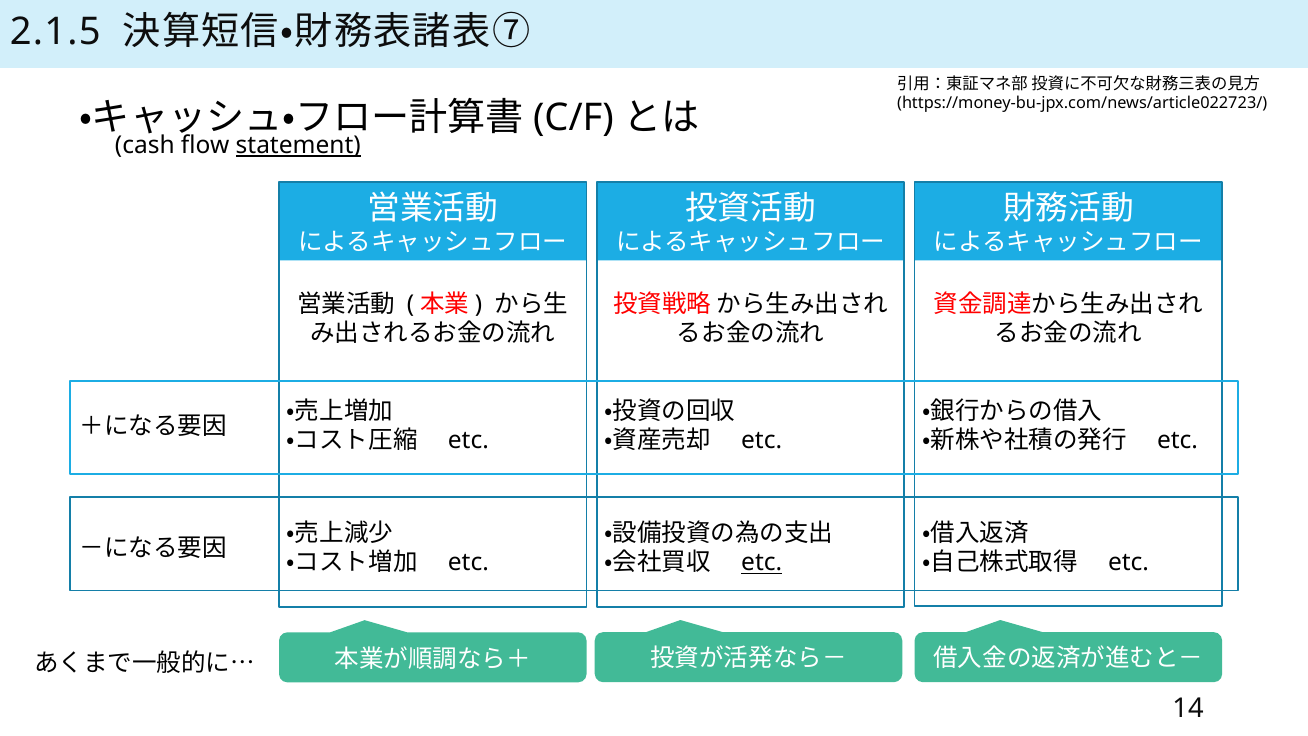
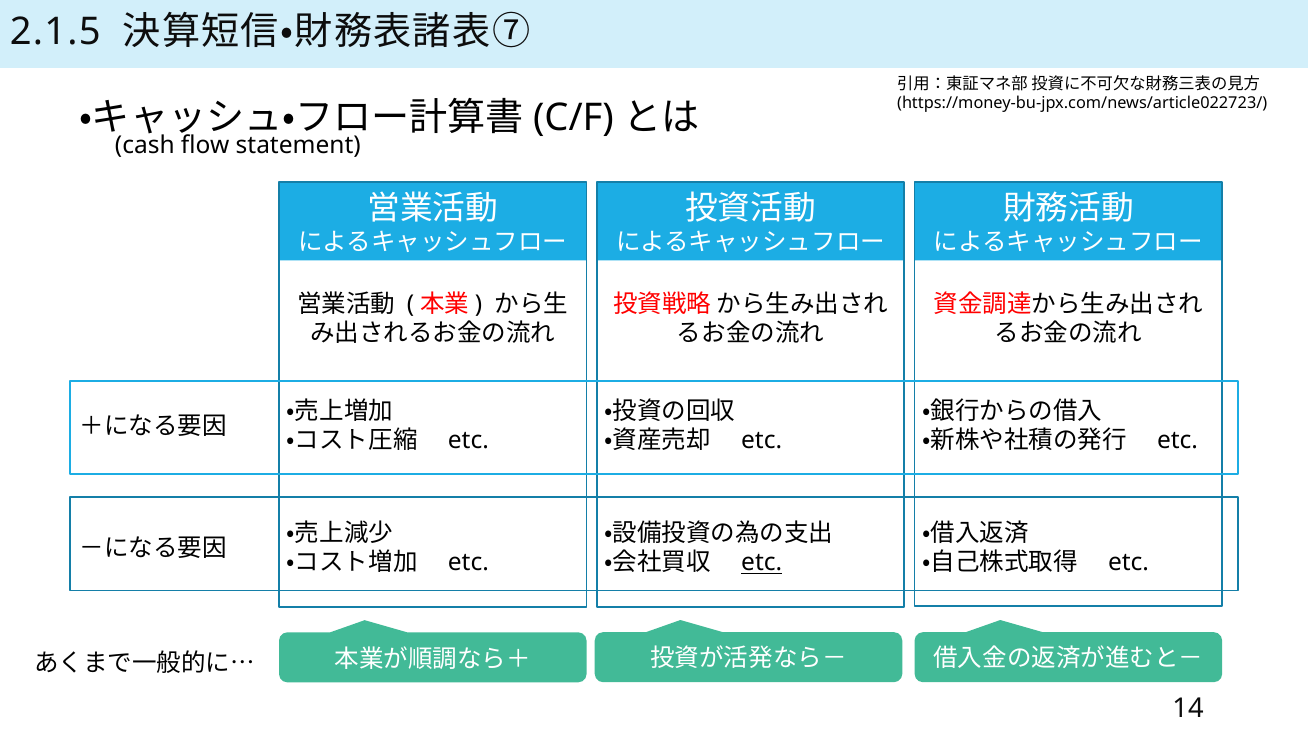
statement underline: present -> none (298, 145)
